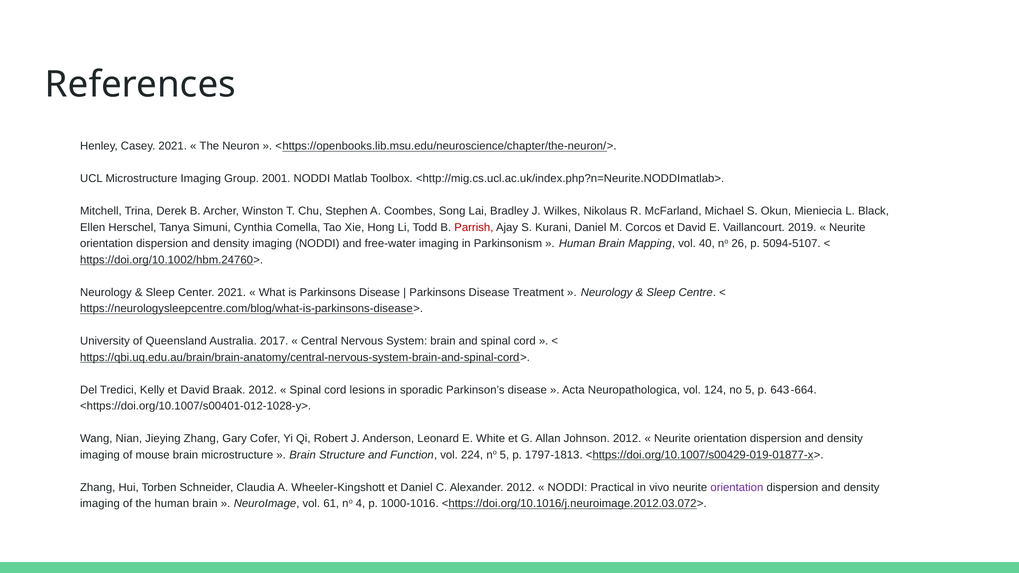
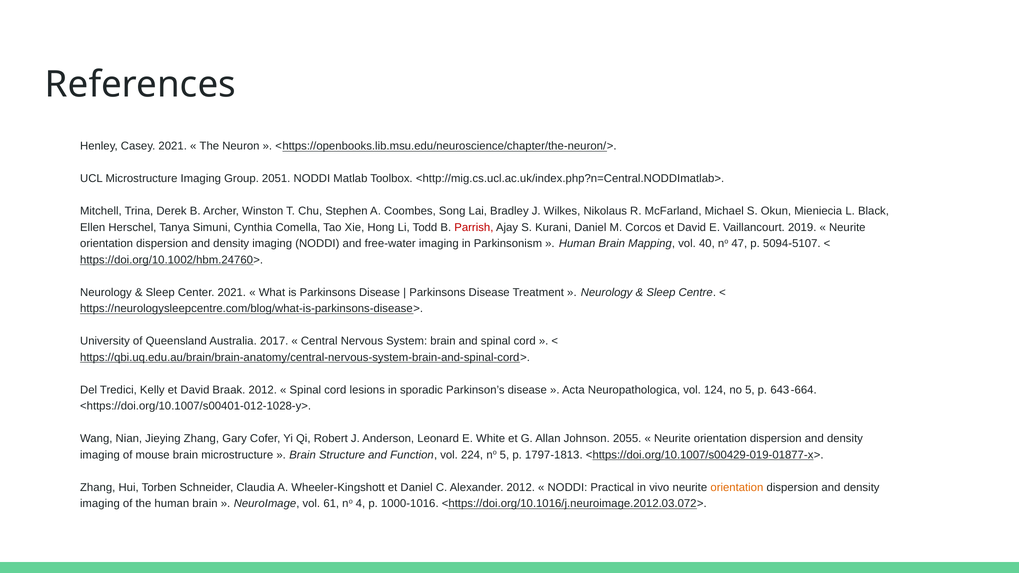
2001: 2001 -> 2051 (276, 179)
<http://mig.cs.ucl.ac.uk/index.php?n=Neurite.NODDImatlab>: <http://mig.cs.ucl.ac.uk/index.php?n=Neurite.NODDImatlab> -> <http://mig.cs.ucl.ac.uk/index.php?n=Central.NODDImatlab> (570, 179)
26: 26 -> 47 (739, 244)
Johnson 2012: 2012 -> 2055 (627, 439)
orientation colour: purple -> orange (737, 487)
